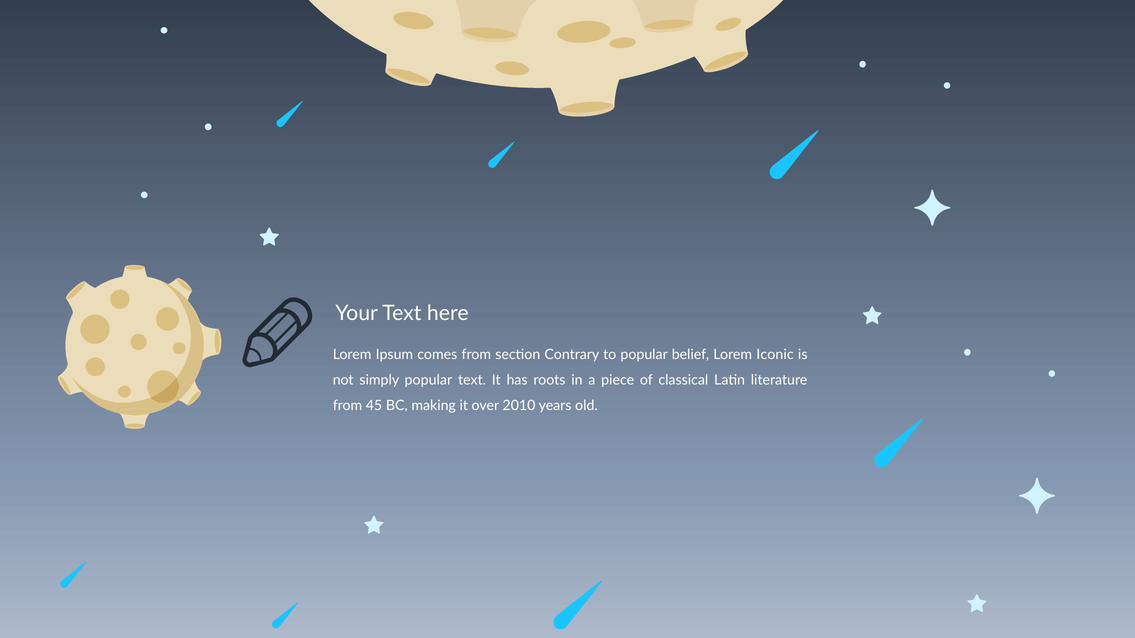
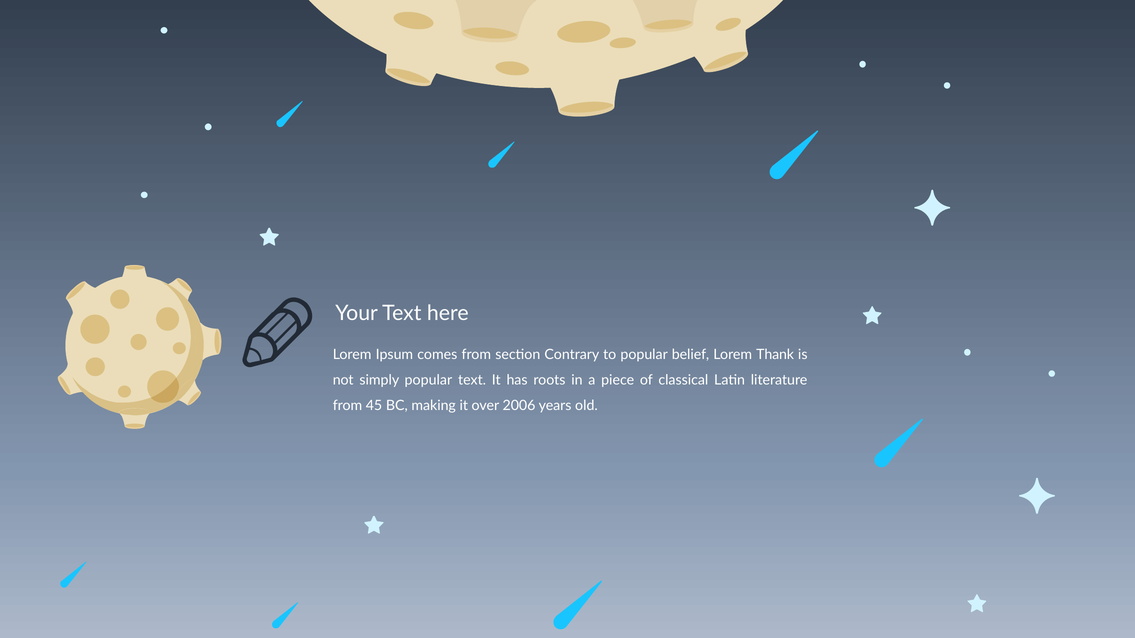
Iconic: Iconic -> Thank (775, 355)
2010: 2010 -> 2006 (519, 406)
